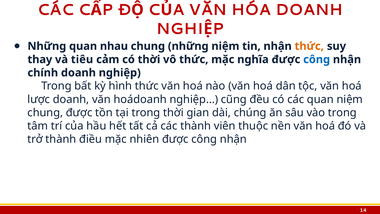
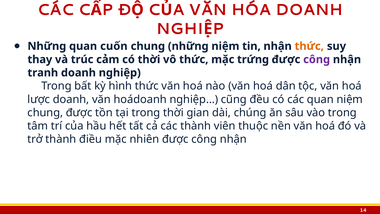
nhau: nhau -> cuốn (114, 46)
tiêu: tiêu -> trúc (82, 59)
nghĩa: nghĩa -> trứng (253, 59)
công colour: blue -> purple (317, 59)
chính: chính -> tranh (43, 73)
